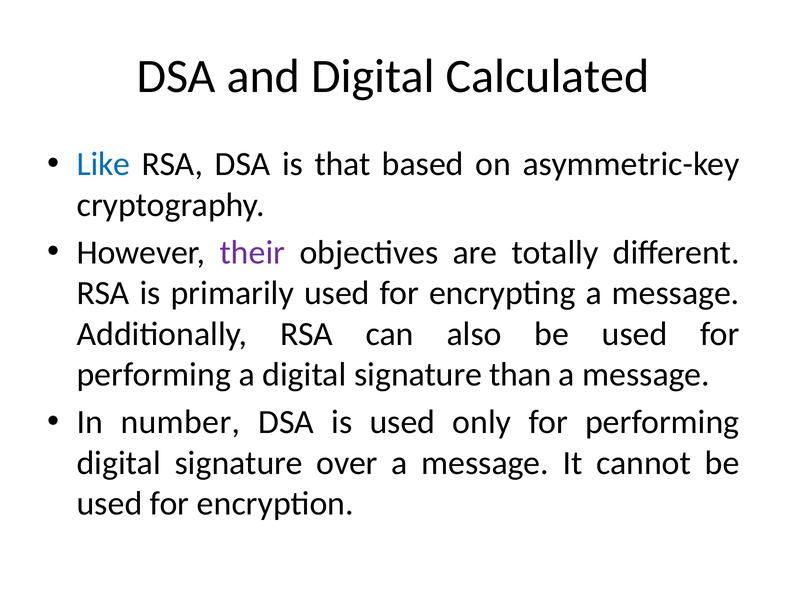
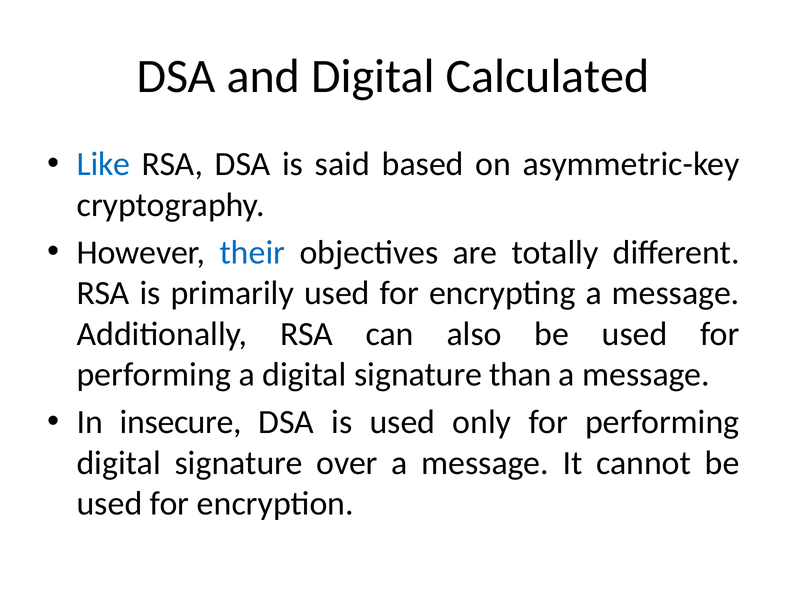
that: that -> said (342, 164)
their colour: purple -> blue (252, 253)
number: number -> insecure (181, 422)
